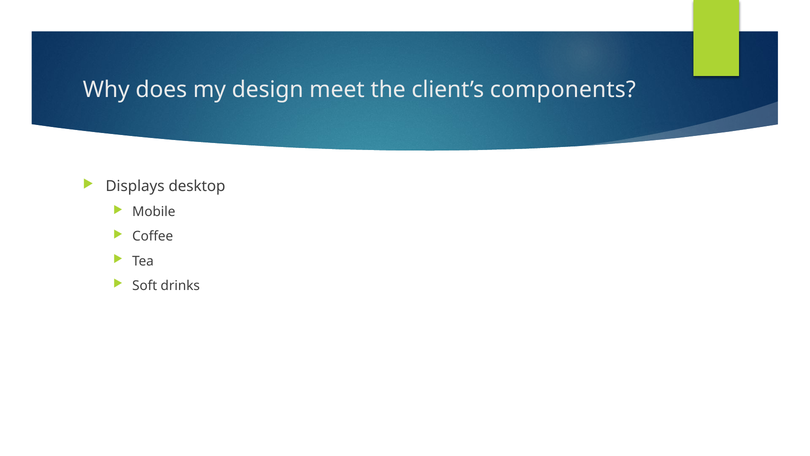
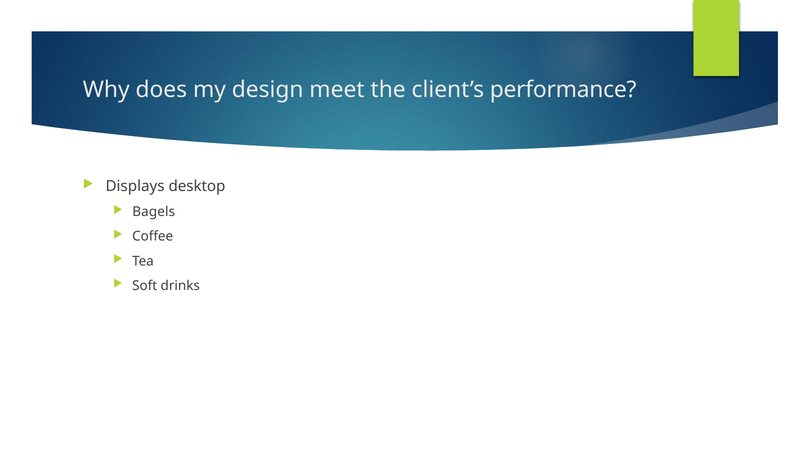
components: components -> performance (563, 90)
Mobile: Mobile -> Bagels (154, 212)
